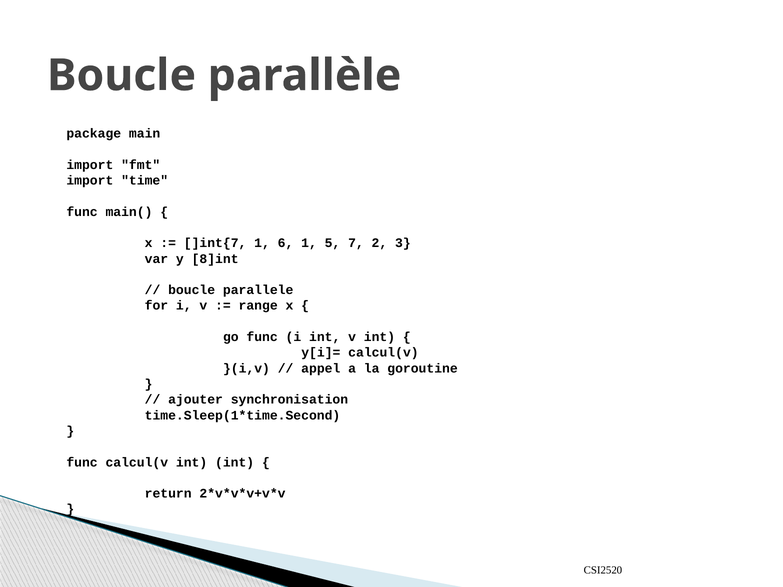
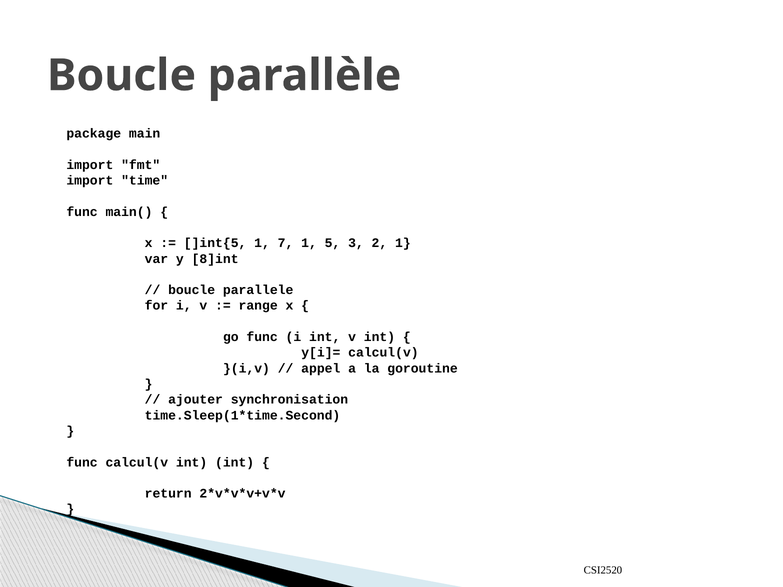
]int{7: ]int{7 -> ]int{5 (215, 243)
6: 6 -> 7 (286, 243)
7: 7 -> 3 (356, 243)
2 3: 3 -> 1 (403, 243)
